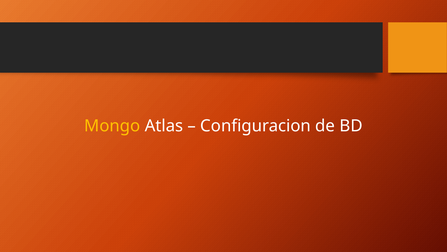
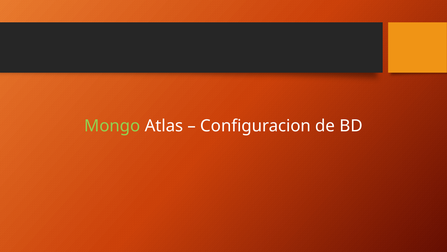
Mongo colour: yellow -> light green (112, 126)
